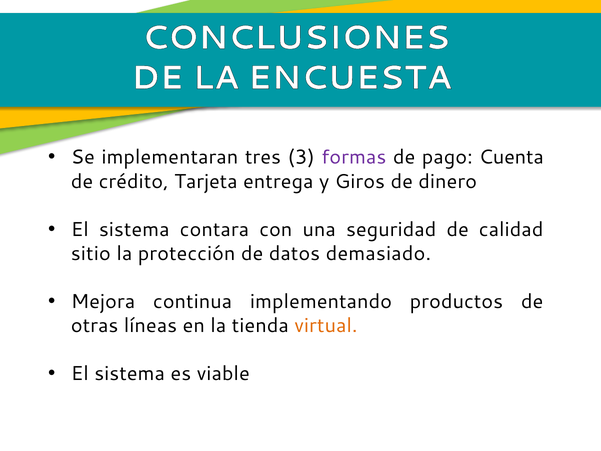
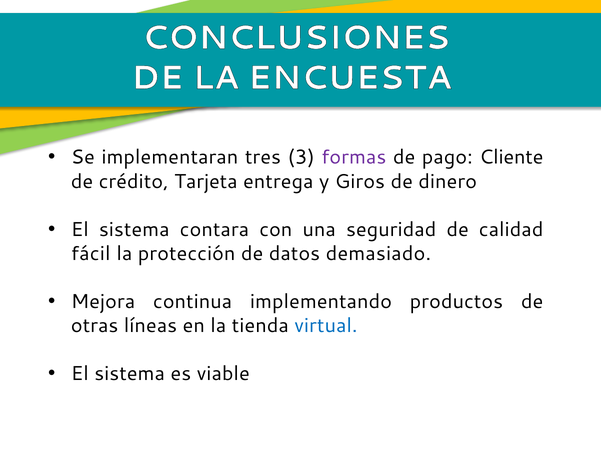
Cuenta: Cuenta -> Cliente (511, 157)
sitio: sitio -> fácil (91, 253)
virtual colour: orange -> blue (326, 326)
